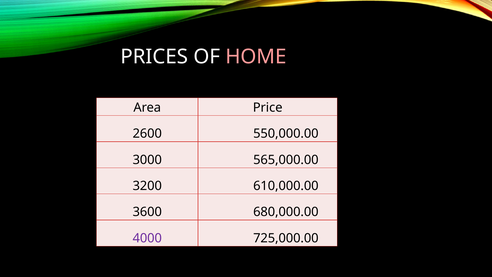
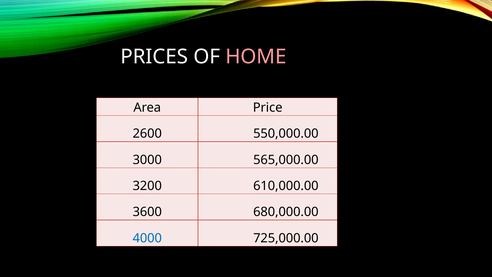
4000 colour: purple -> blue (147, 238)
